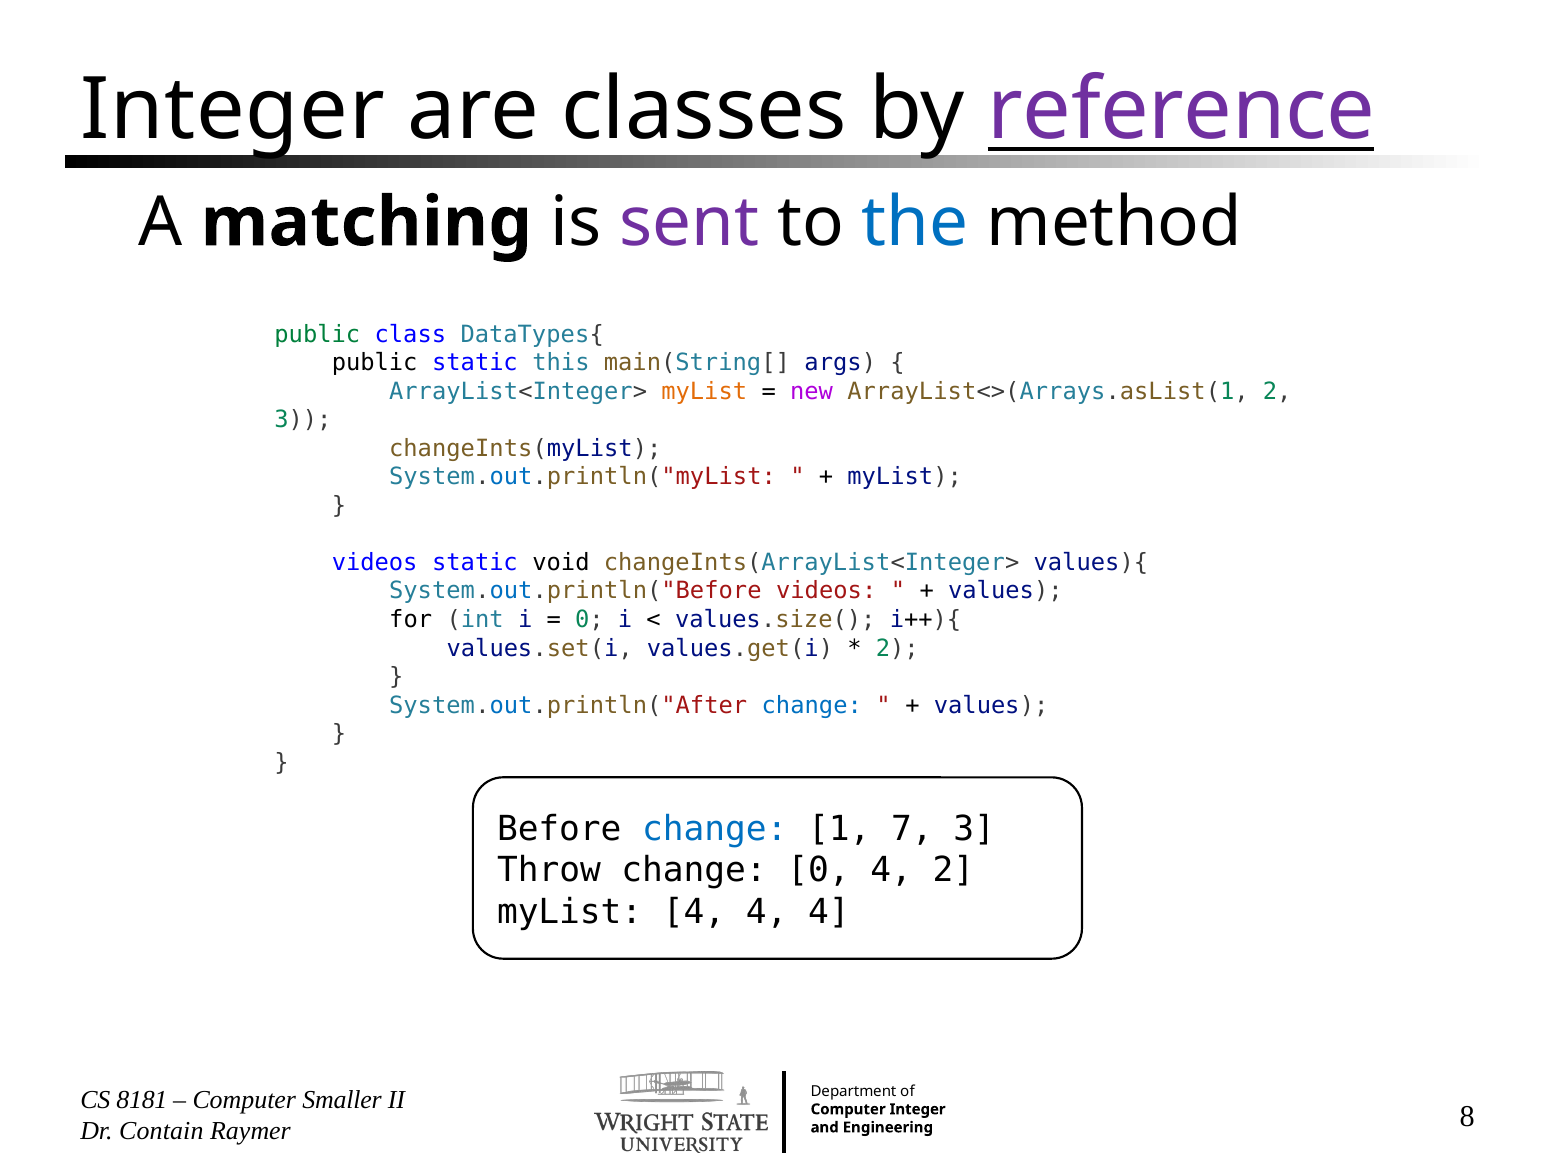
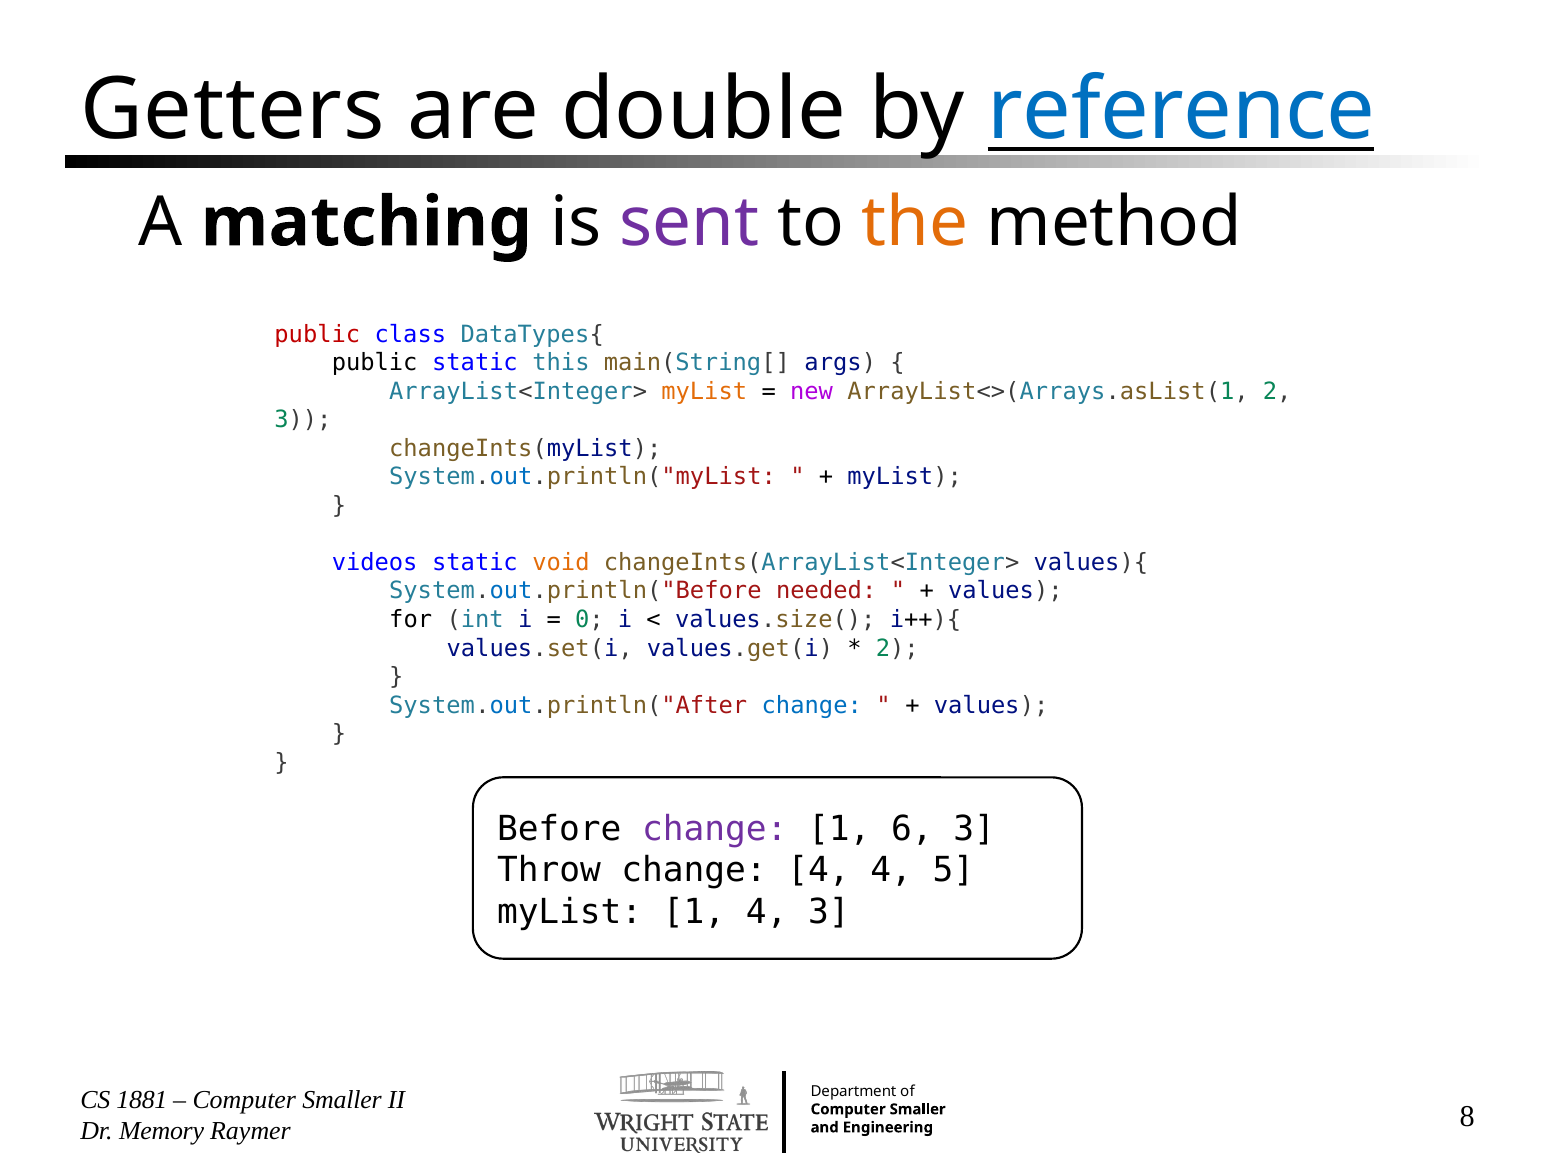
Integer: Integer -> Getters (233, 110)
classes: classes -> double (704, 110)
reference colour: purple -> blue (1181, 110)
the colour: blue -> orange (915, 223)
public colour: green -> red (317, 335)
void colour: black -> orange (561, 563)
System.out.println("Before videos: videos -> needed (826, 591)
change colour: blue -> purple (715, 829)
7: 7 -> 6 (912, 829)
change 0: 0 -> 4 (819, 871)
4 2: 2 -> 5 (953, 871)
myList 4: 4 -> 1 (694, 912)
4: 4 -> 3 (829, 912)
8181: 8181 -> 1881 (142, 1101)
Integer: Integer -> Smaller (918, 1110)
Contain: Contain -> Memory (162, 1132)
